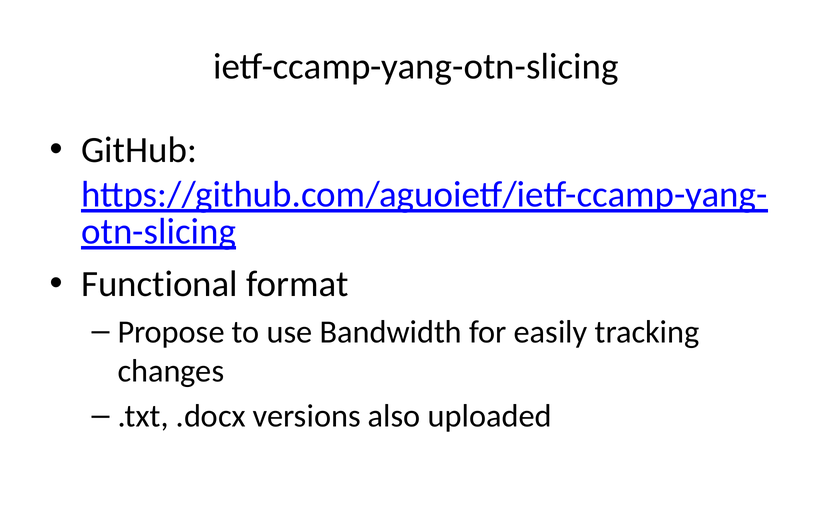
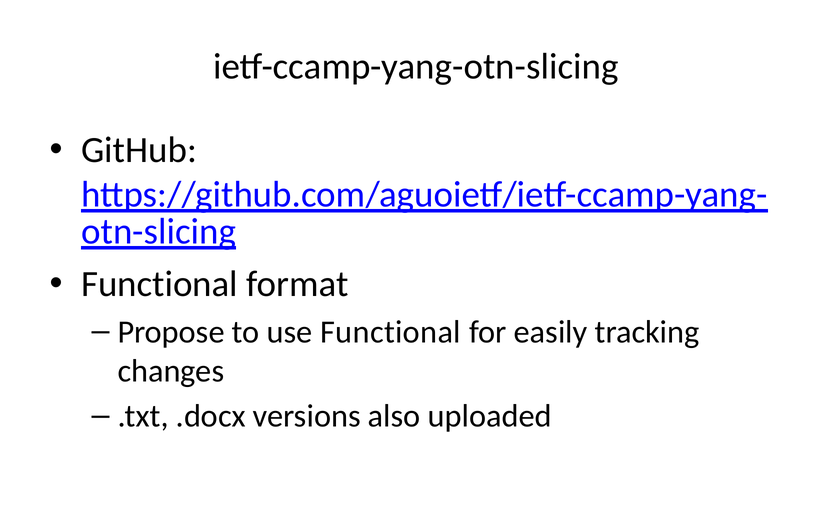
use Bandwidth: Bandwidth -> Functional (391, 332)
